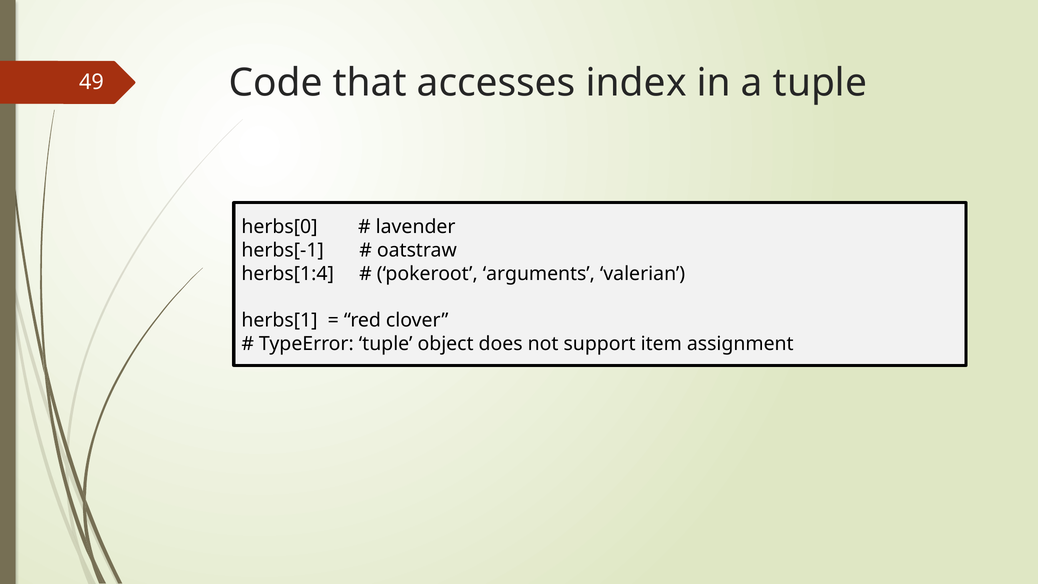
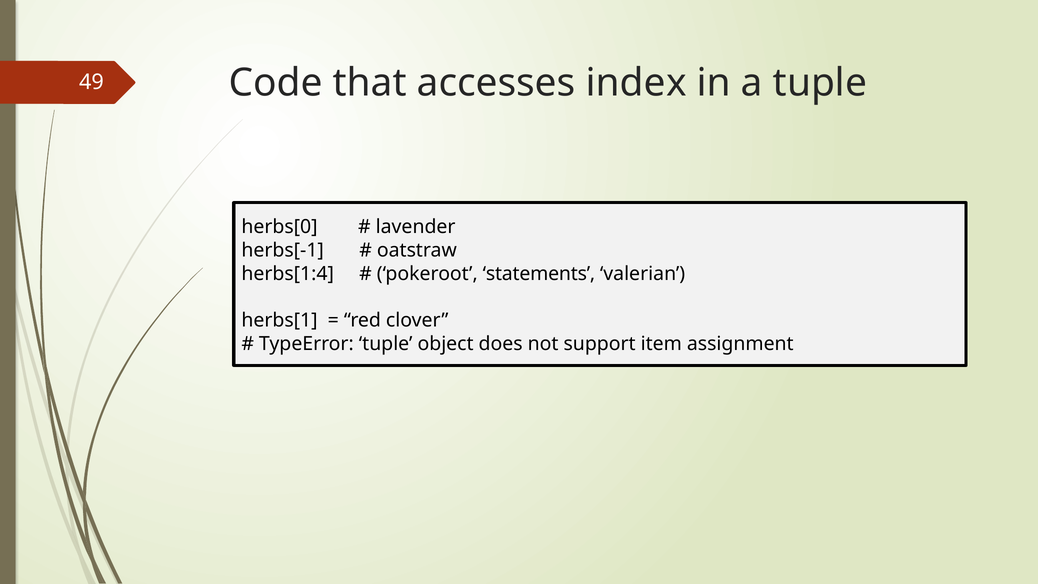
arguments: arguments -> statements (539, 274)
